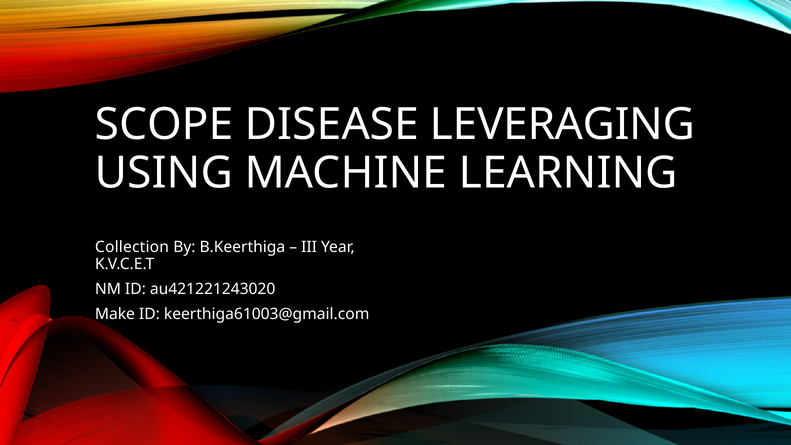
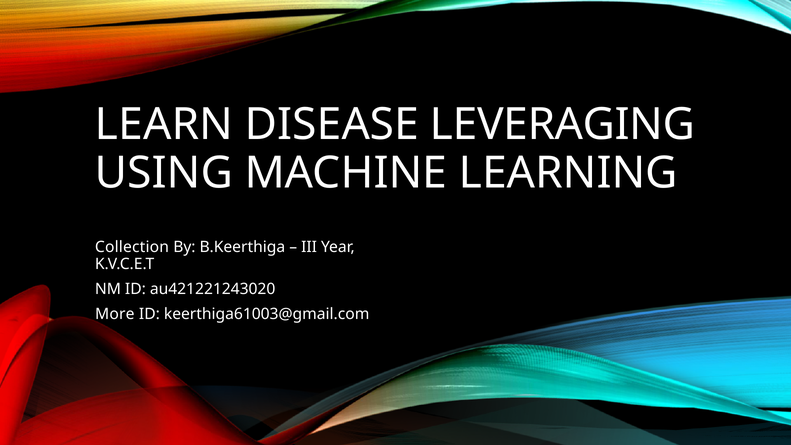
SCOPE: SCOPE -> LEARN (164, 125)
Make: Make -> More (115, 314)
